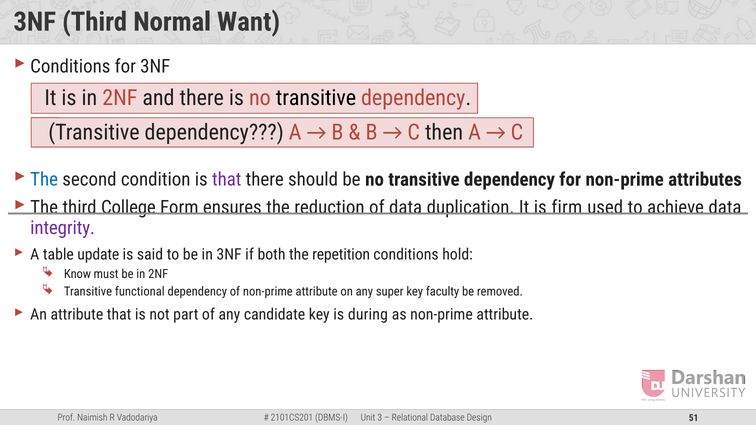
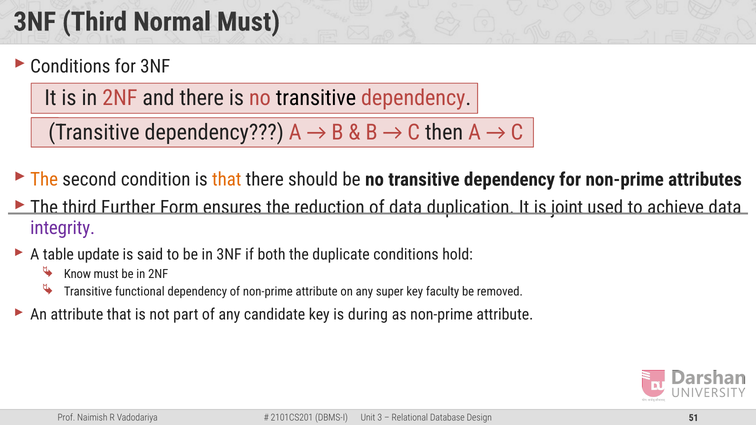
Normal Want: Want -> Must (249, 22)
The colour: blue -> orange (44, 180)
that colour: purple -> orange (227, 180)
College: College -> Further (128, 208)
firm: firm -> joint (567, 208)
repetition: repetition -> duplicate (341, 255)
